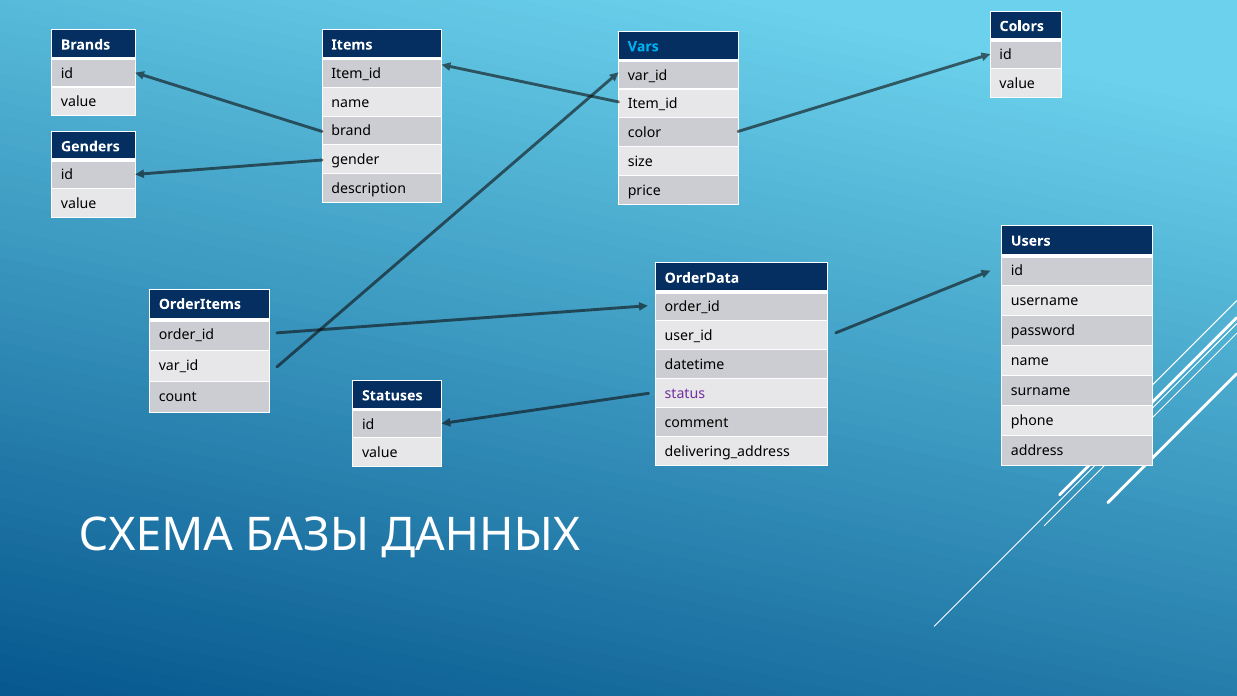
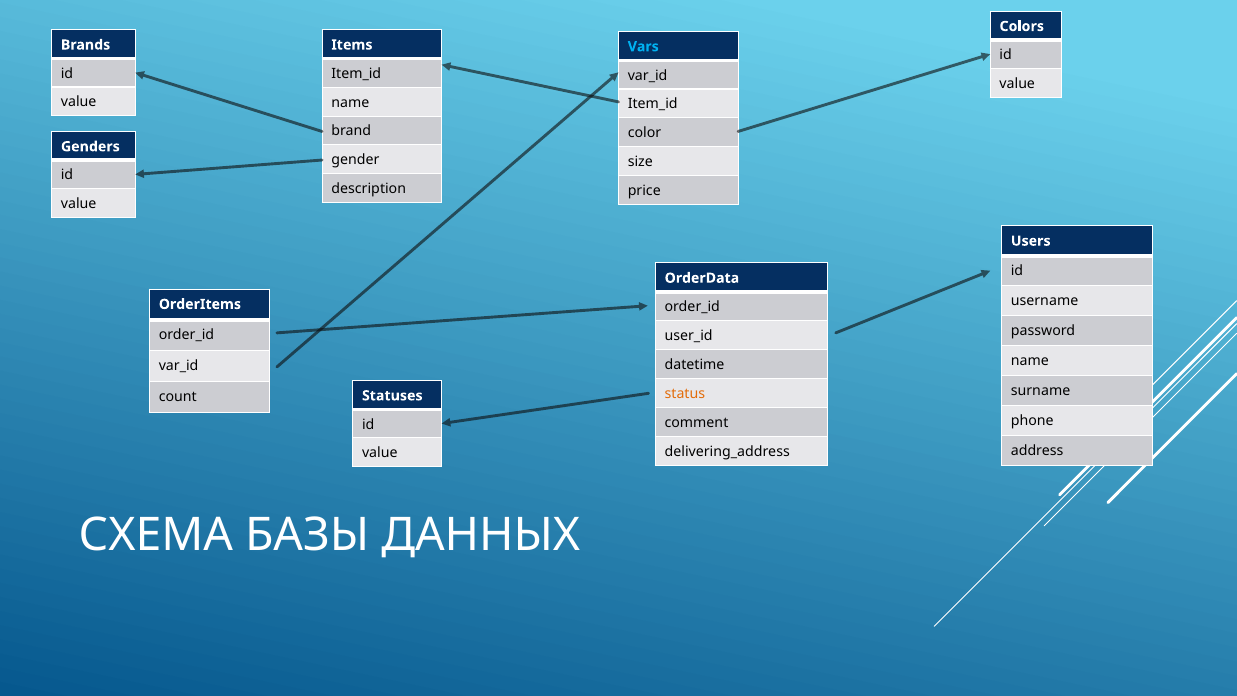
status colour: purple -> orange (685, 394)
